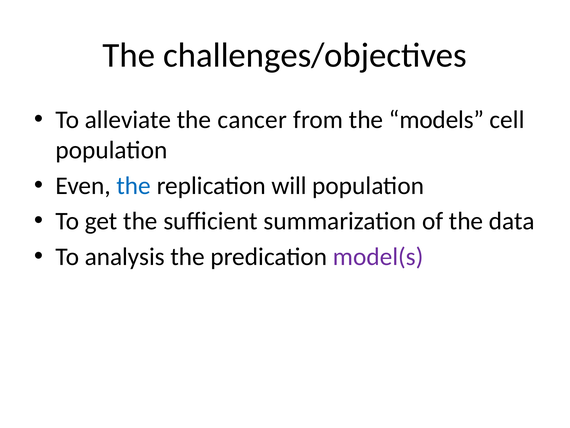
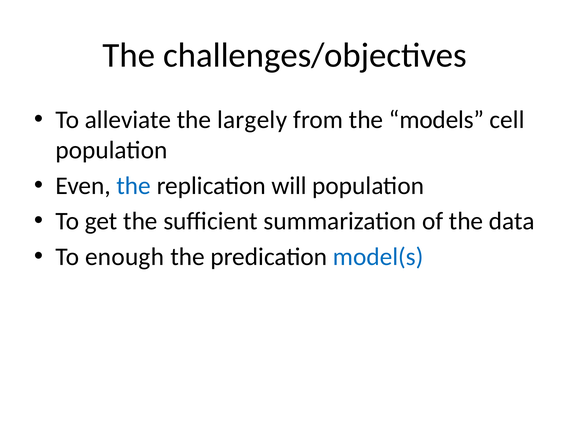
cancer: cancer -> largely (252, 120)
analysis: analysis -> enough (125, 256)
model(s colour: purple -> blue (378, 256)
